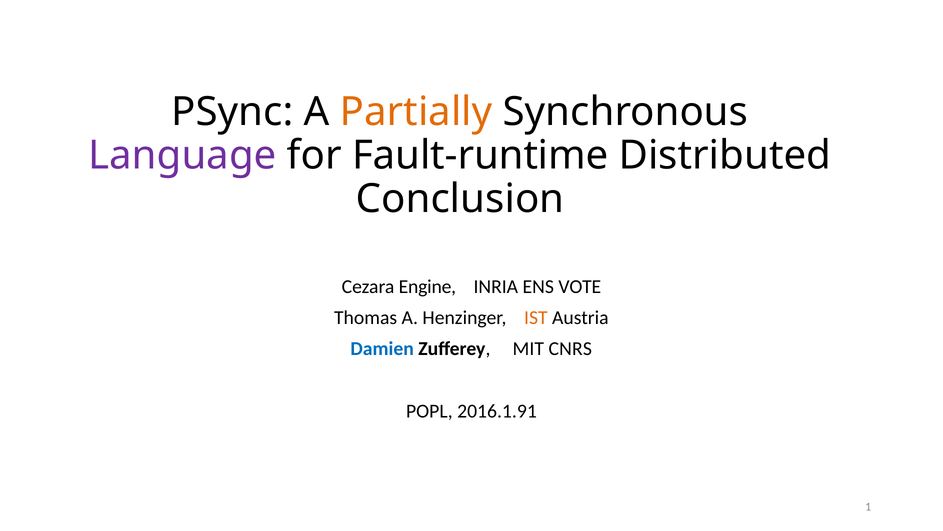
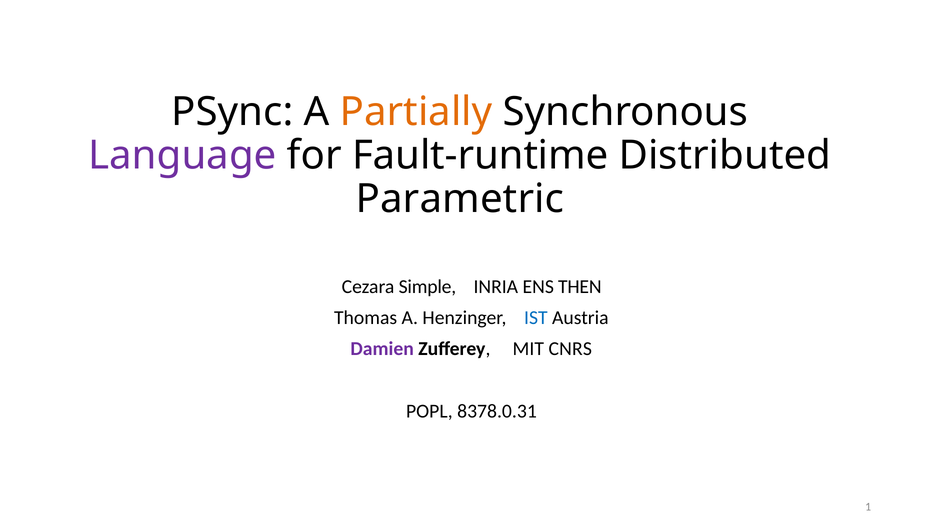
Conclusion: Conclusion -> Parametric (460, 199)
Engine: Engine -> Simple (427, 286)
VOTE: VOTE -> THEN (580, 286)
IST colour: orange -> blue (536, 318)
Damien colour: blue -> purple (382, 349)
2016.1.91: 2016.1.91 -> 8378.0.31 (497, 411)
